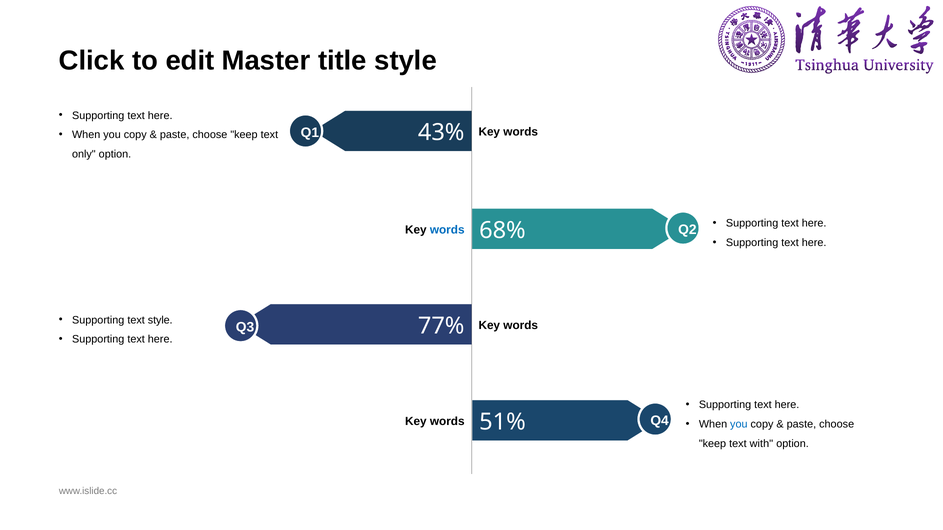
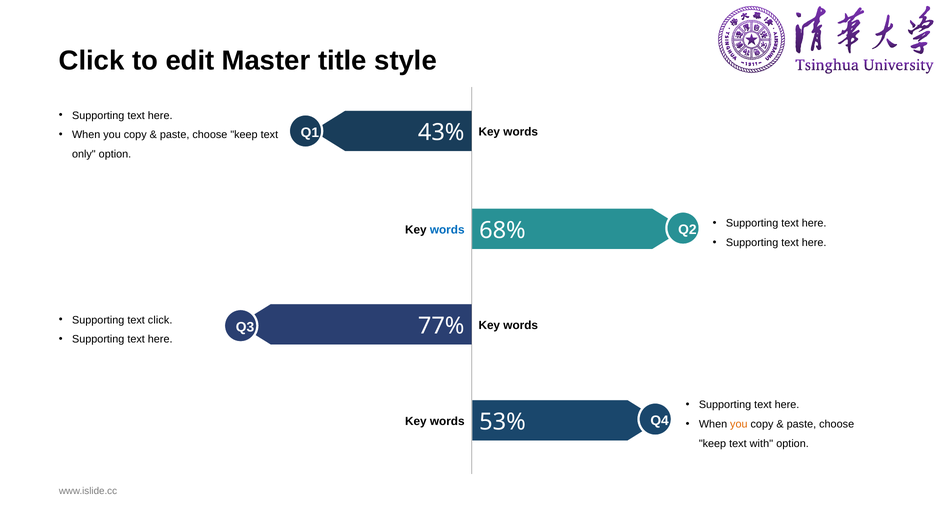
text style: style -> click (160, 320)
51%: 51% -> 53% (502, 422)
you colour: blue -> orange (739, 425)
